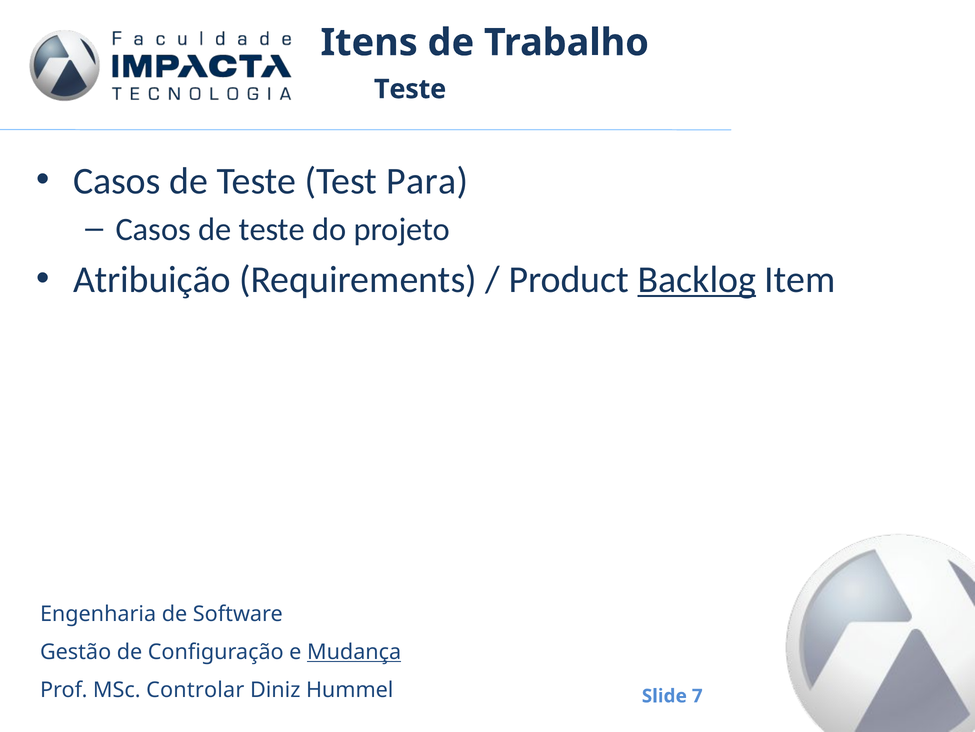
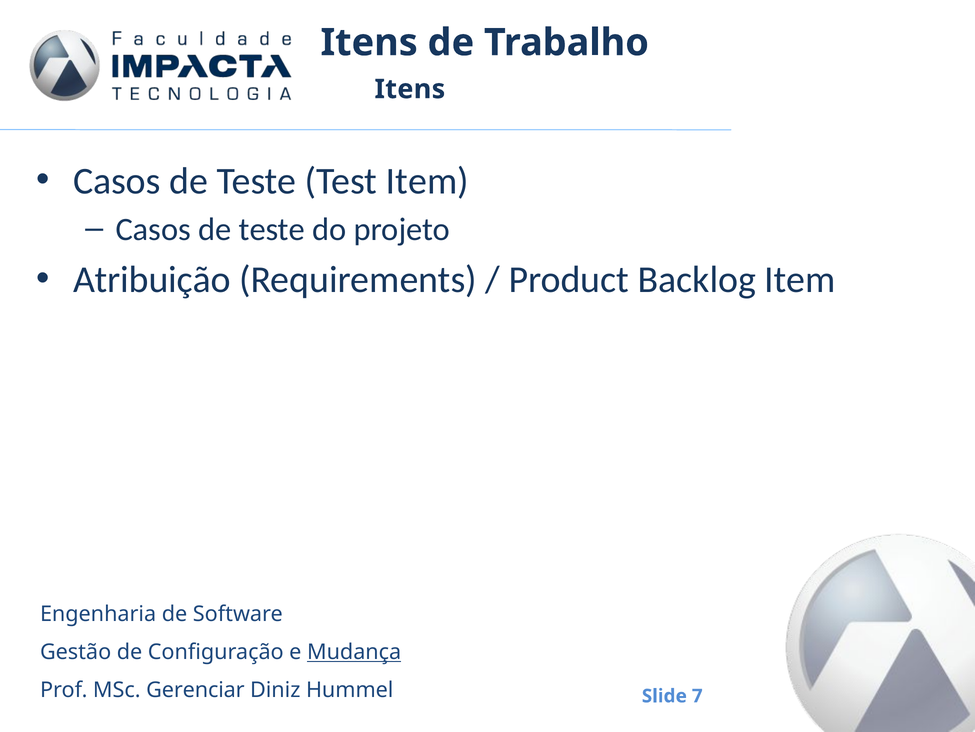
Teste: Teste -> Itens (410, 89)
Test Para: Para -> Item (427, 181)
Backlog underline: present -> none (697, 279)
Controlar: Controlar -> Gerenciar (195, 690)
